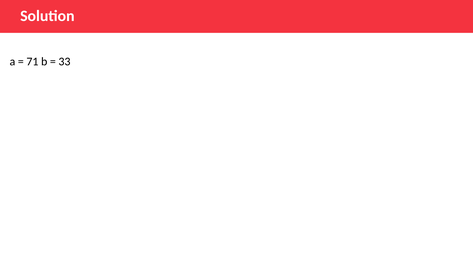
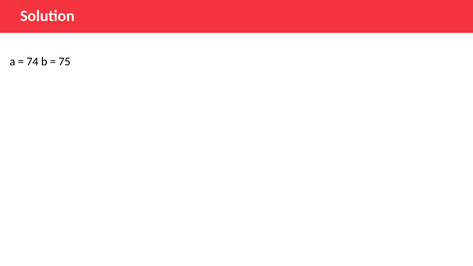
71: 71 -> 74 (32, 62)
33: 33 -> 75 (64, 62)
